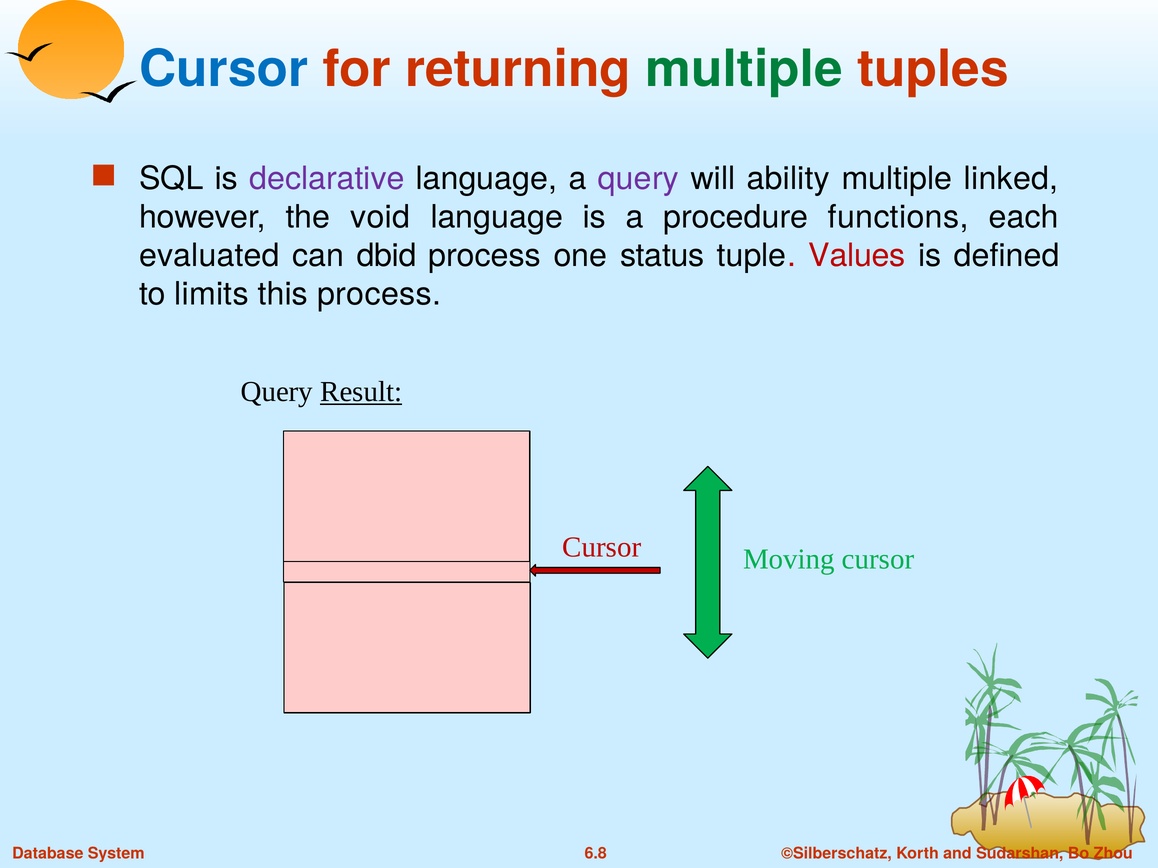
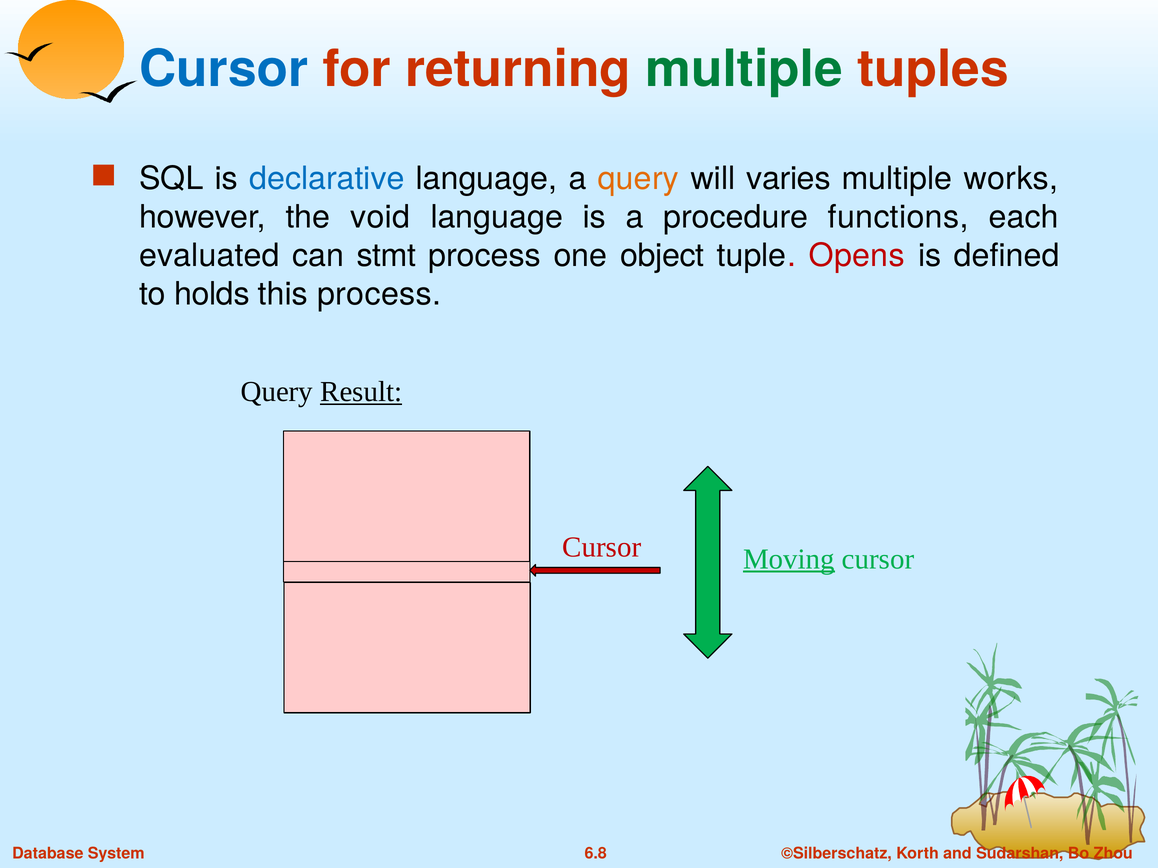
declarative colour: purple -> blue (327, 179)
query colour: purple -> orange (638, 179)
ability: ability -> varies (789, 179)
linked: linked -> works (1011, 179)
dbid: dbid -> stmt (386, 256)
status: status -> object (662, 256)
Values: Values -> Opens (857, 256)
limits: limits -> holds (212, 294)
Moving underline: none -> present (789, 559)
